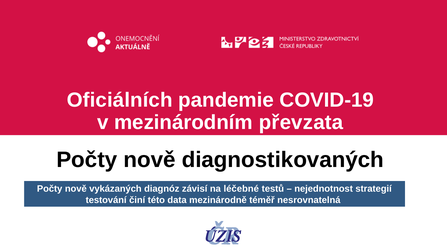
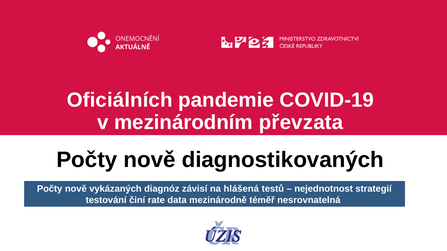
léčebné: léčebné -> hlášená (241, 189)
této: této -> rate (156, 200)
